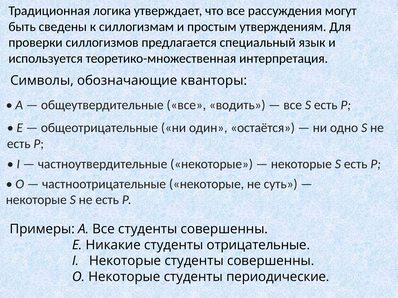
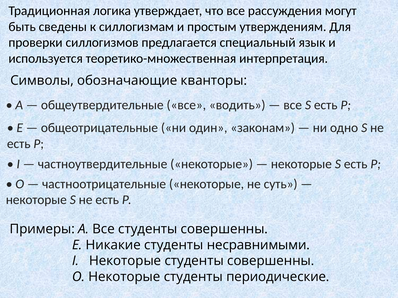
остаётся: остаётся -> законам (263, 128)
отрицательные: отрицательные -> несравнимыми (258, 245)
